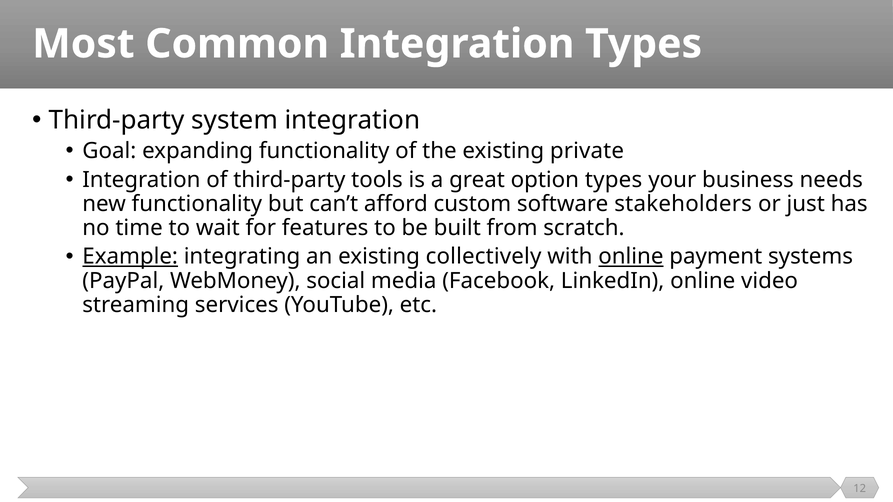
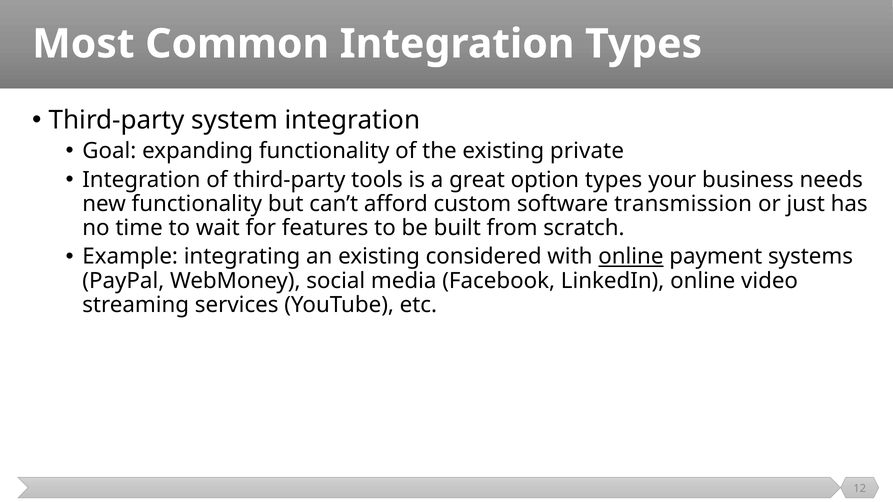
stakeholders: stakeholders -> transmission (683, 204)
Example underline: present -> none (130, 257)
collectively: collectively -> considered (484, 257)
